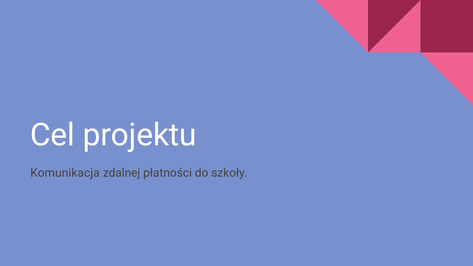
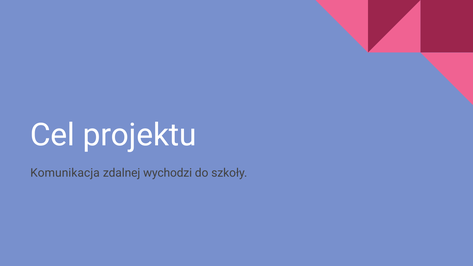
płatności: płatności -> wychodzi (168, 173)
